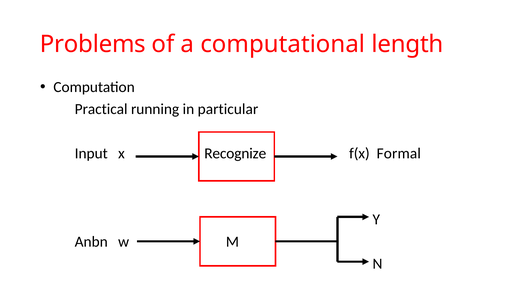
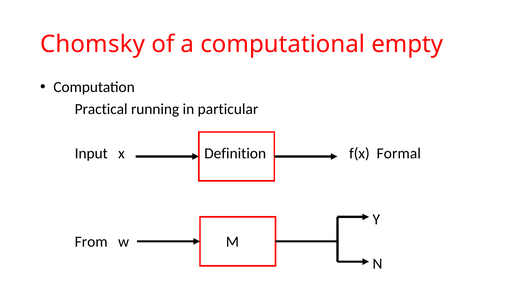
Problems: Problems -> Chomsky (93, 44)
length: length -> empty (407, 44)
Recognize: Recognize -> Definition (235, 153)
Anbn: Anbn -> From (91, 241)
